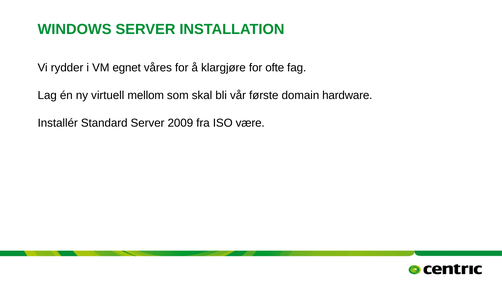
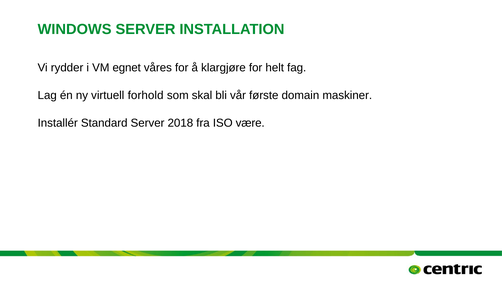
ofte: ofte -> helt (275, 68)
mellom: mellom -> forhold (146, 95)
hardware: hardware -> maskiner (347, 95)
2009: 2009 -> 2018 (180, 123)
